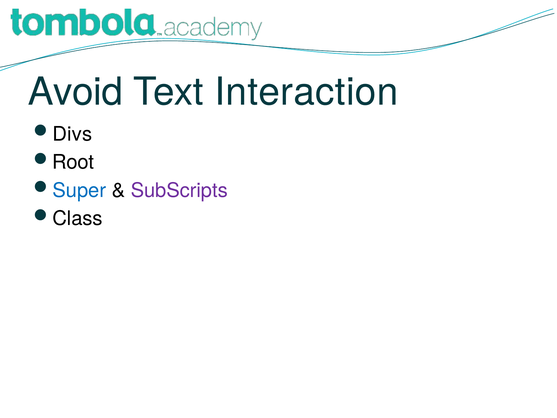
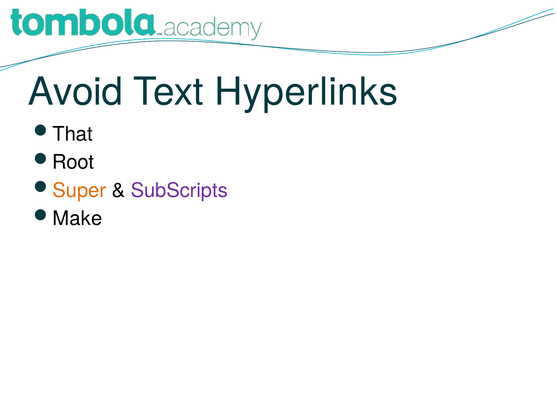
Interaction: Interaction -> Hyperlinks (306, 92)
Divs: Divs -> That (73, 134)
Super colour: blue -> orange (79, 190)
Class: Class -> Make (77, 219)
